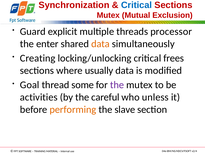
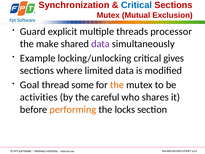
enter: enter -> make (47, 44)
data colour: orange -> purple (100, 44)
Creating: Creating -> Example (38, 58)
frees: frees -> gives (174, 58)
usually: usually -> limited (99, 70)
the colour: purple -> orange (117, 85)
unless: unless -> shares (155, 97)
slave: slave -> locks (125, 109)
